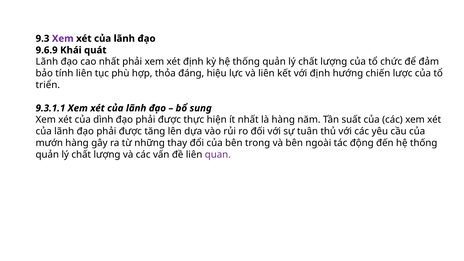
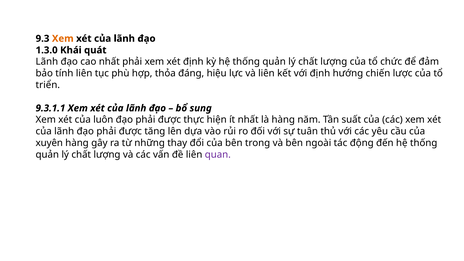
Xem colour: purple -> orange (63, 39)
9.6.9: 9.6.9 -> 1.3.0 (47, 50)
dình: dình -> luôn (103, 120)
mướn: mướn -> xuyên (49, 143)
